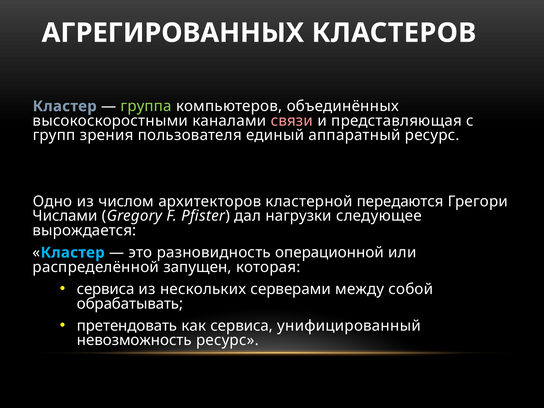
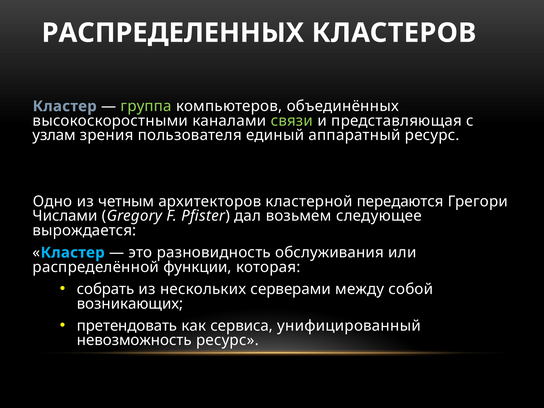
АГРЕГИРОВАННЫХ: АГРЕГИРОВАННЫХ -> РАСПРЕДЕЛЕННЫХ (173, 33)
связи colour: pink -> light green (292, 121)
групп: групп -> узлам (54, 135)
числом: числом -> четным (126, 201)
нагрузки: нагрузки -> возьмем (299, 216)
операционной: операционной -> обслуживания (330, 253)
запущен: запущен -> функции (198, 267)
сервиса: сервиса -> собрать (106, 289)
обрабатывать: обрабатывать -> возникающих (130, 304)
